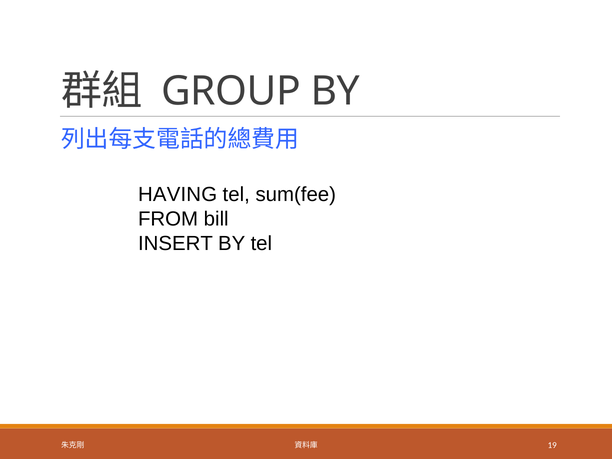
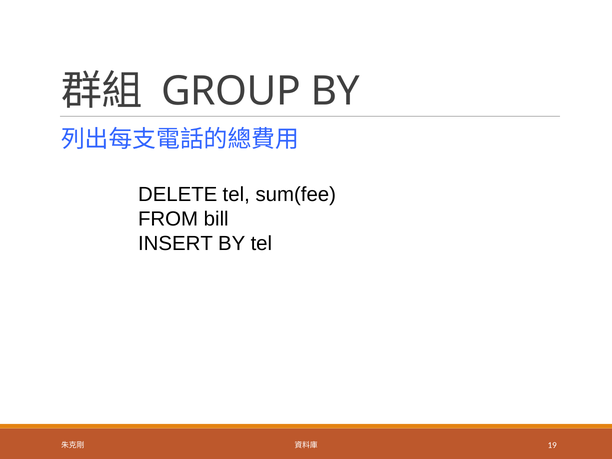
HAVING: HAVING -> DELETE (178, 195)
